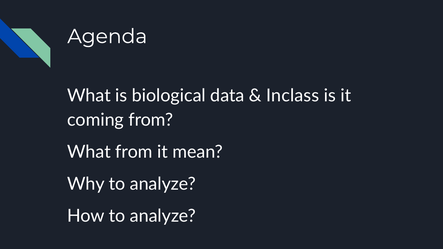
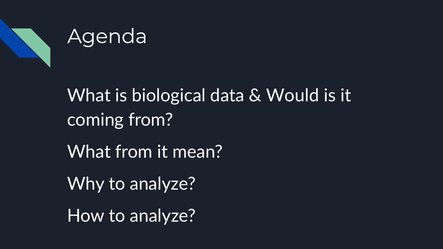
Inclass: Inclass -> Would (293, 96)
